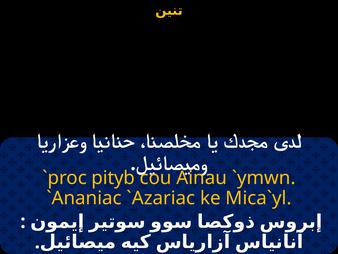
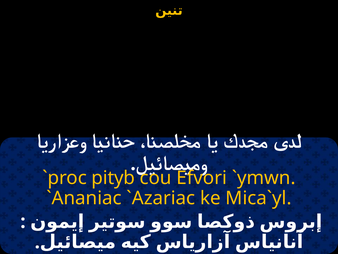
Ainau: Ainau -> Efvori (202, 178)
